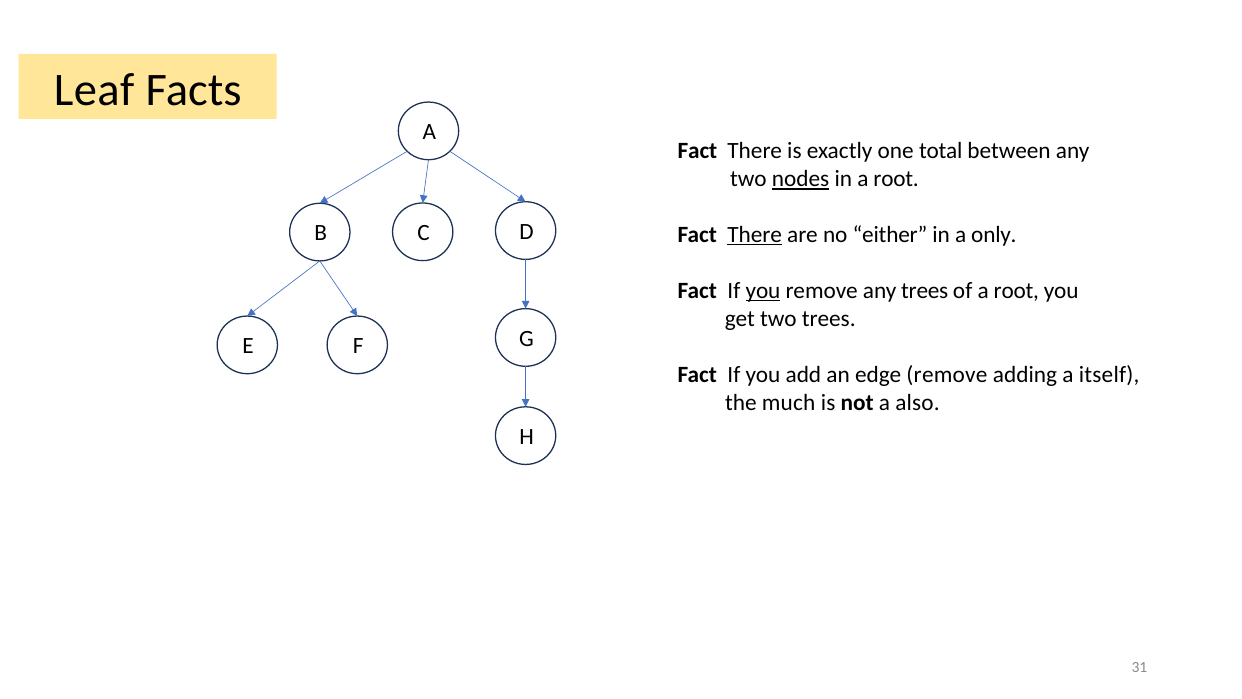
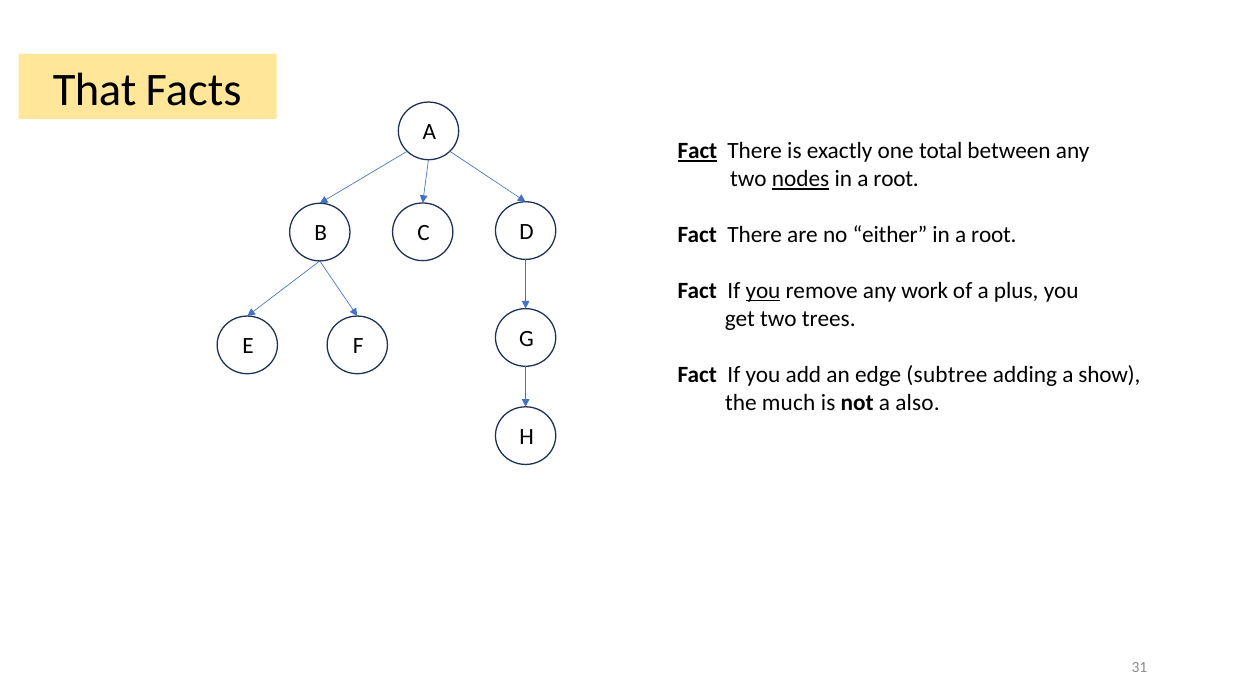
Leaf: Leaf -> That (95, 90)
Fact underline: none -> present (697, 151)
There underline: present -> none (755, 235)
only: only -> root (994, 235)
any trees: trees -> work (925, 290)
of a root: root -> plus (1016, 290)
edge remove: remove -> subtree (947, 374)
itself: itself -> show (1109, 374)
